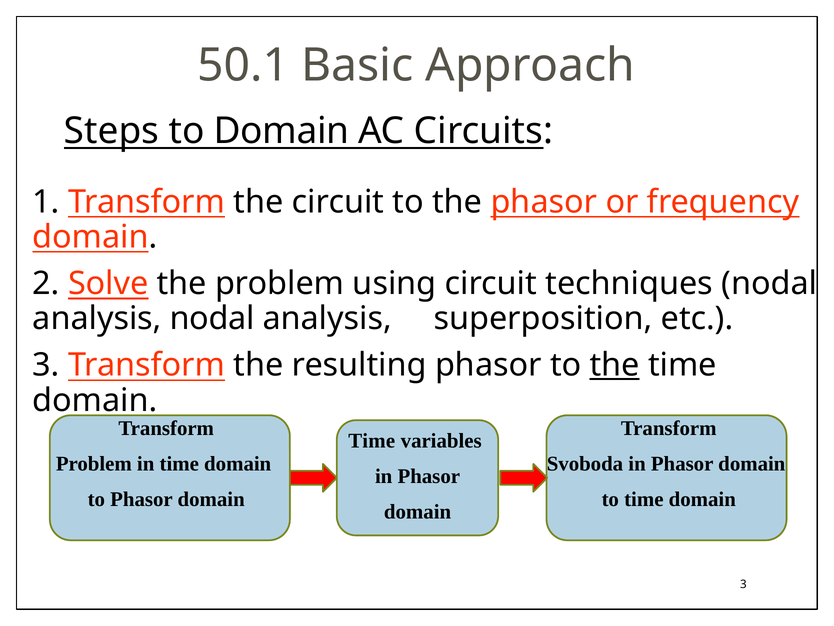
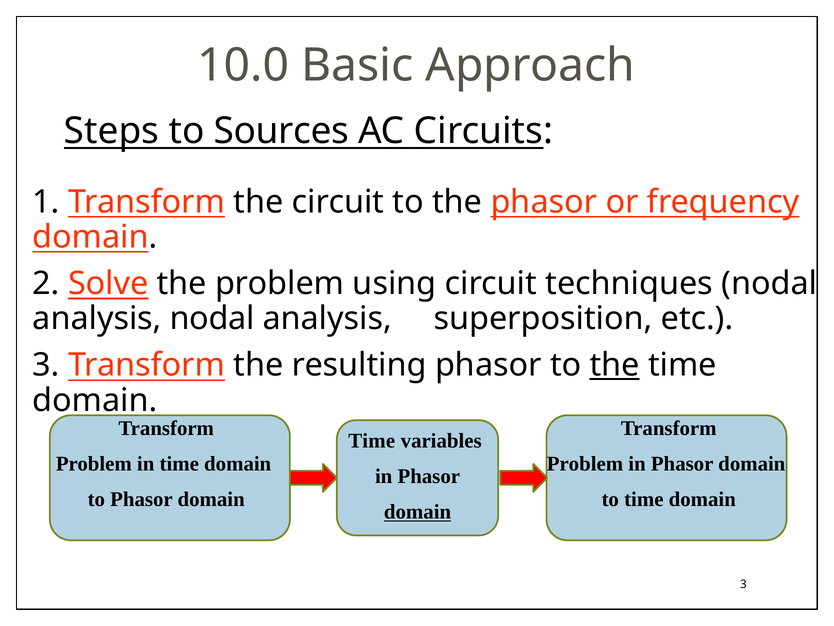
50.1: 50.1 -> 10.0 (243, 65)
to Domain: Domain -> Sources (281, 131)
Svoboda: Svoboda -> Problem (585, 464)
domain underline: none -> present (418, 512)
